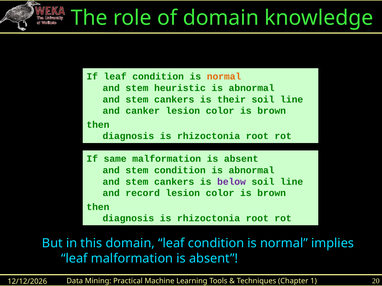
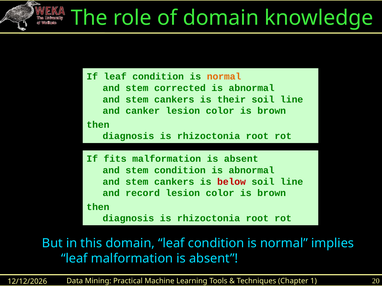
heuristic: heuristic -> corrected (180, 88)
same: same -> fits (115, 159)
below colour: purple -> red (231, 182)
